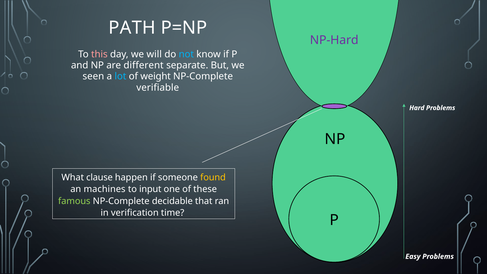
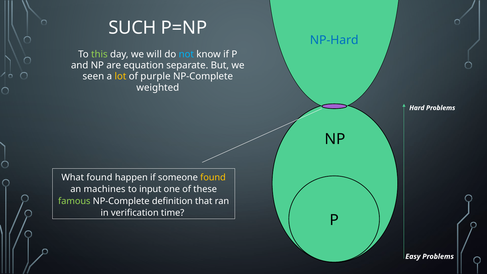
PATH: PATH -> SUCH (132, 28)
NP-Hard colour: purple -> blue (334, 40)
this colour: pink -> light green (99, 54)
different: different -> equation (144, 65)
lot colour: light blue -> yellow (120, 76)
weight: weight -> purple (155, 76)
verifiable: verifiable -> weighted (158, 87)
What clause: clause -> found (99, 177)
decidable: decidable -> definition (172, 201)
